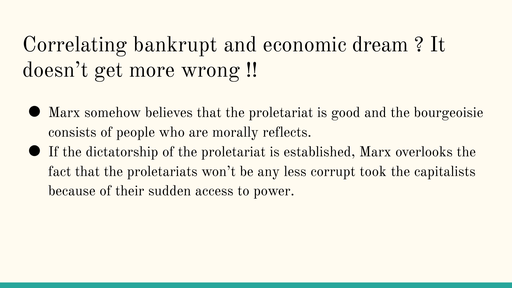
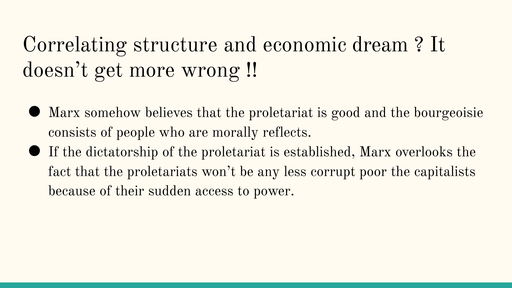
bankrupt: bankrupt -> structure (175, 44)
took: took -> poor (373, 171)
